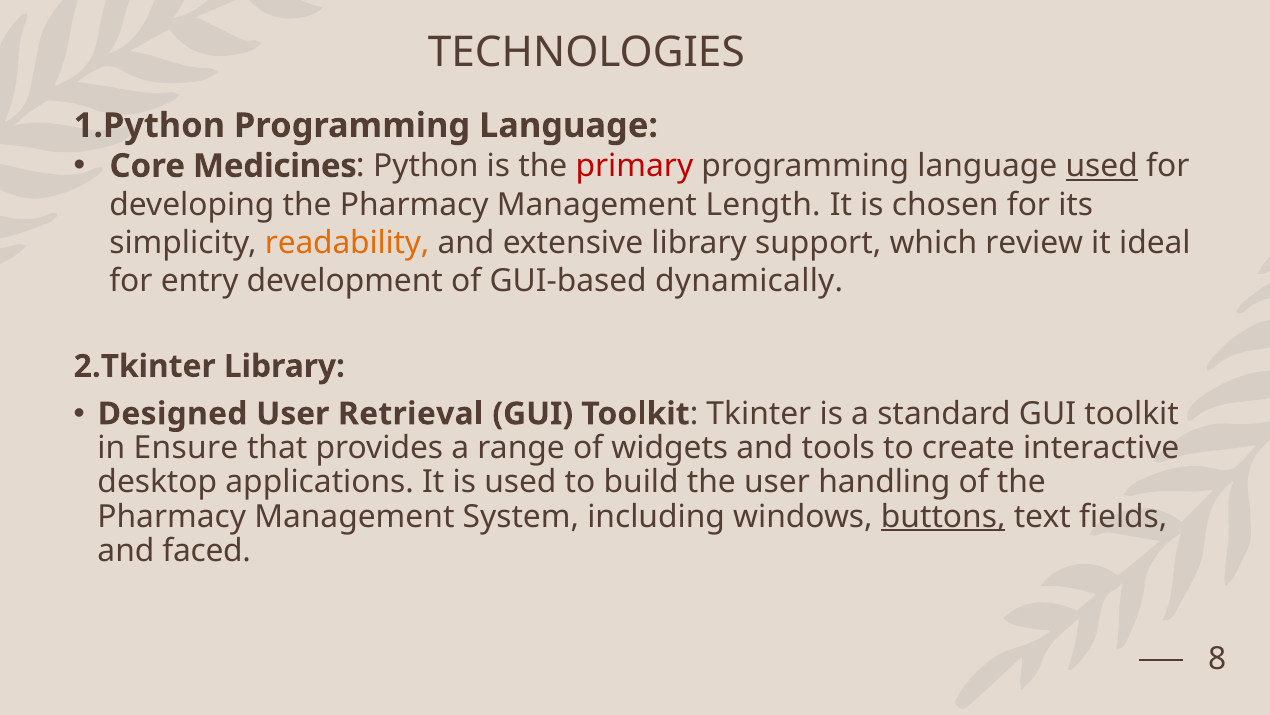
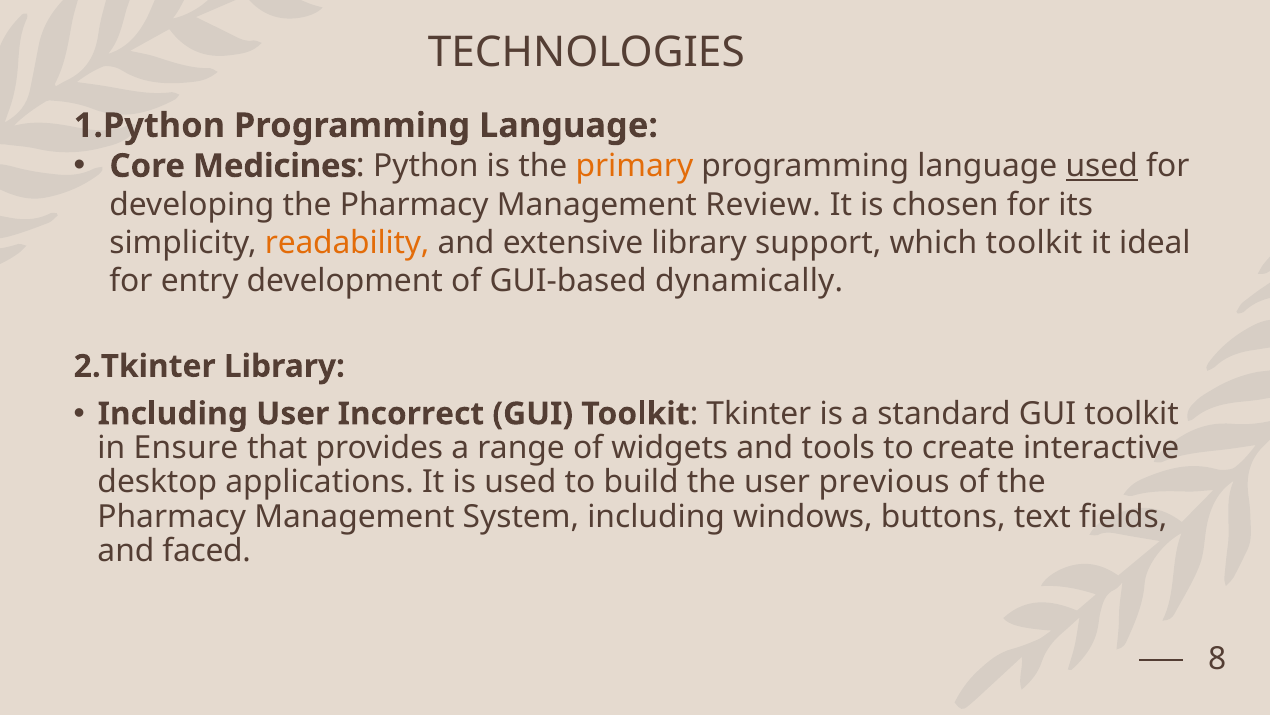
primary colour: red -> orange (634, 166)
Length: Length -> Review (763, 205)
which review: review -> toolkit (1034, 243)
Designed: Designed -> Including (173, 413)
Retrieval: Retrieval -> Incorrect (411, 413)
handling: handling -> previous (884, 482)
buttons underline: present -> none (943, 516)
